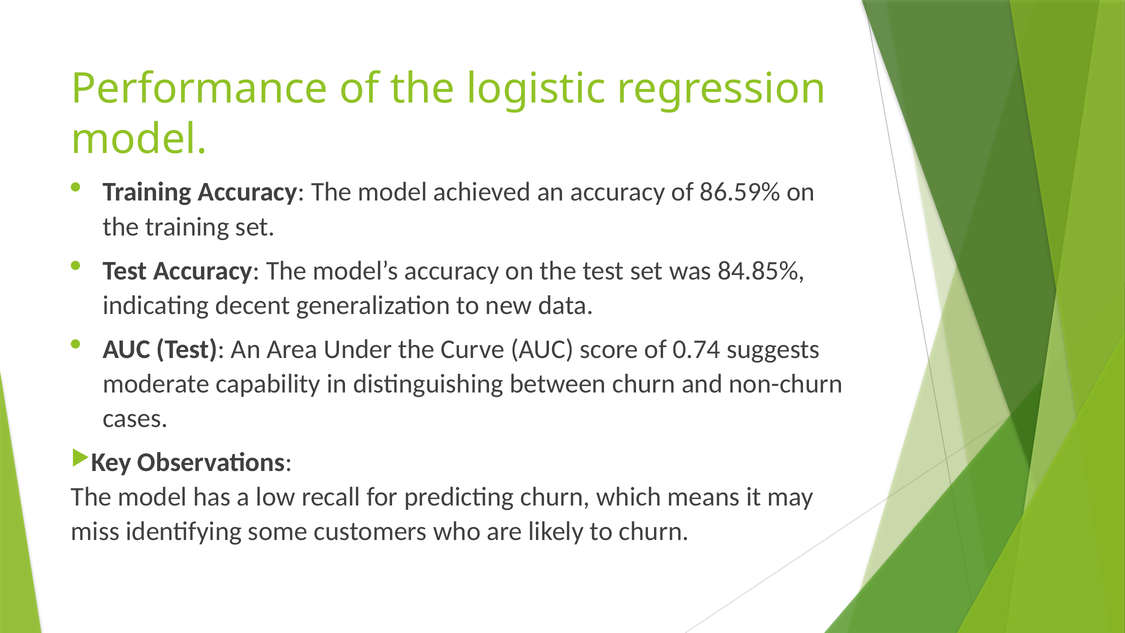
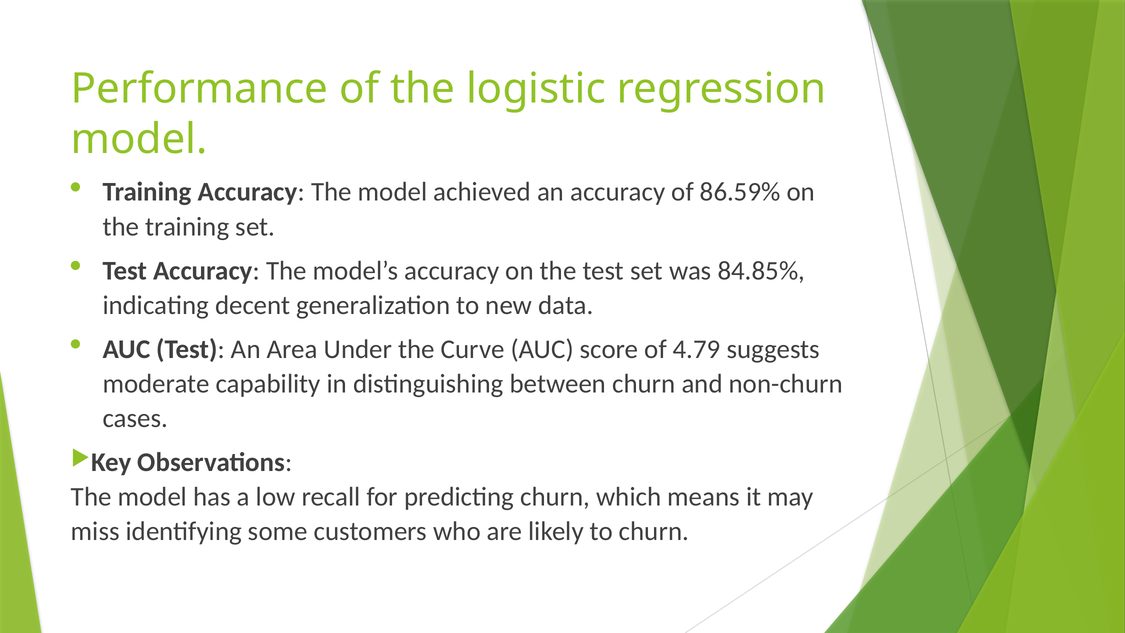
0.74: 0.74 -> 4.79 (697, 349)
